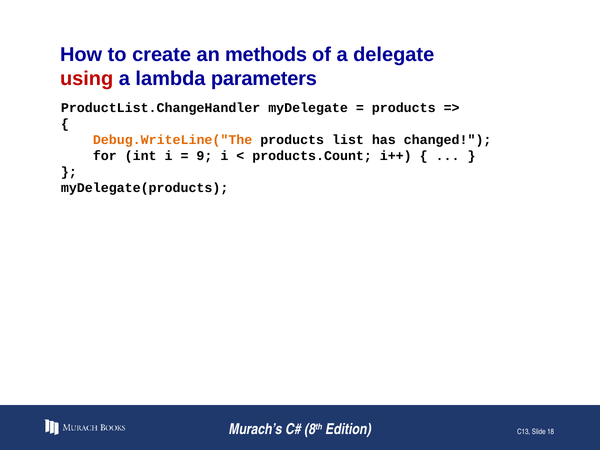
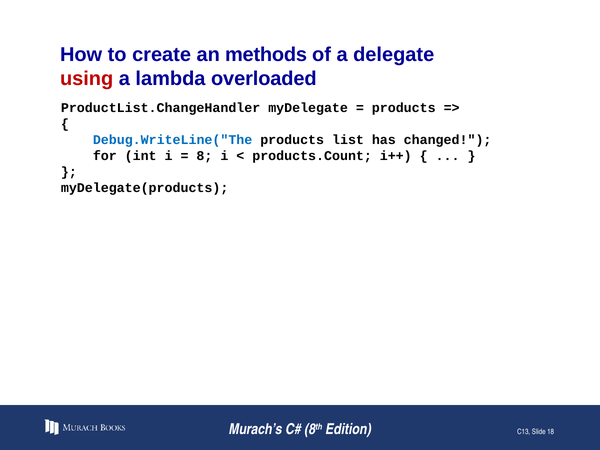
parameters: parameters -> overloaded (264, 79)
Debug.WriteLine("The colour: orange -> blue (173, 140)
9: 9 -> 8 (204, 156)
